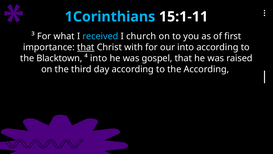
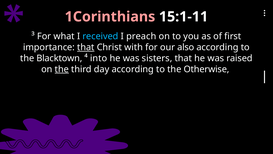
1Corinthians colour: light blue -> pink (110, 17)
church: church -> preach (141, 36)
our into: into -> also (186, 47)
gospel: gospel -> sisters (157, 58)
the underline: none -> present (62, 69)
the According: According -> Otherwise (207, 69)
